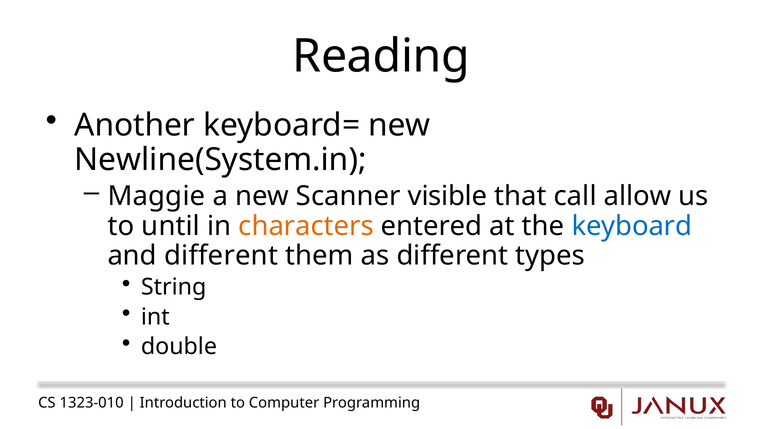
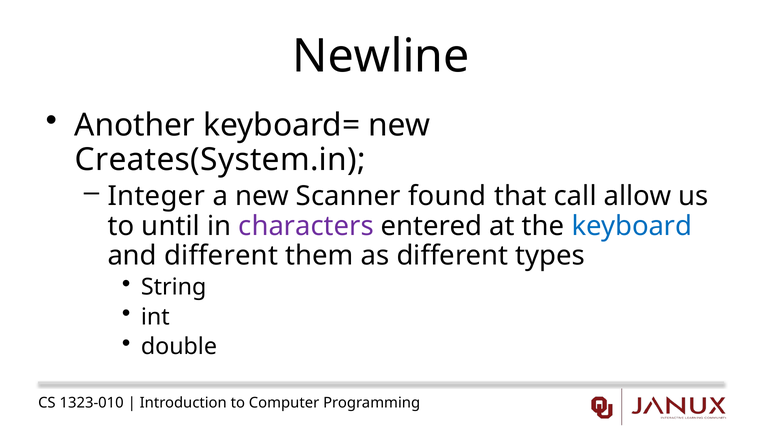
Reading: Reading -> Newline (381, 56)
Newline(System.in: Newline(System.in -> Creates(System.in (220, 159)
Maggie: Maggie -> Integer (156, 196)
visible: visible -> found (447, 196)
characters colour: orange -> purple (306, 226)
